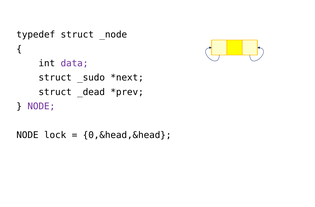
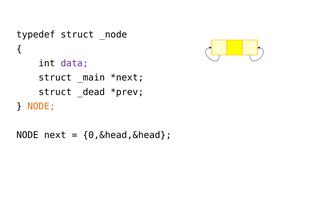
_sudo: _sudo -> _main (91, 78)
NODE colour: purple -> orange (41, 106)
lock: lock -> next (55, 135)
